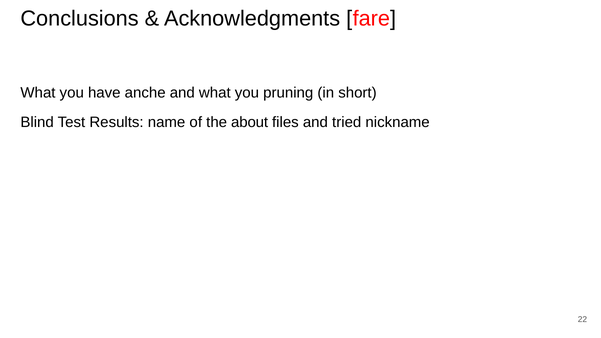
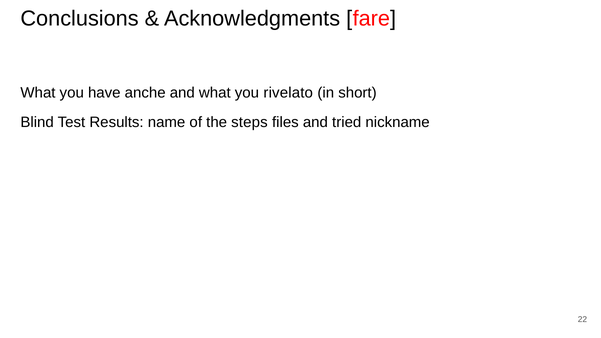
pruning: pruning -> rivelato (288, 93)
about: about -> steps (249, 122)
